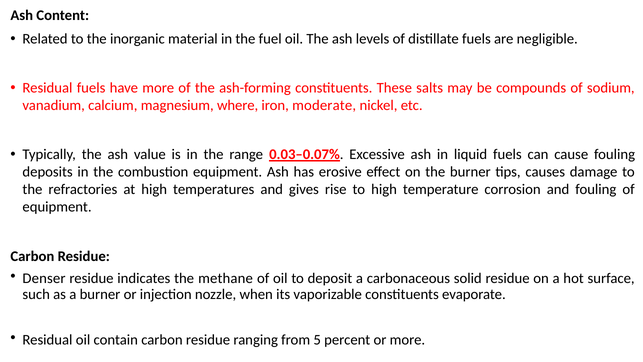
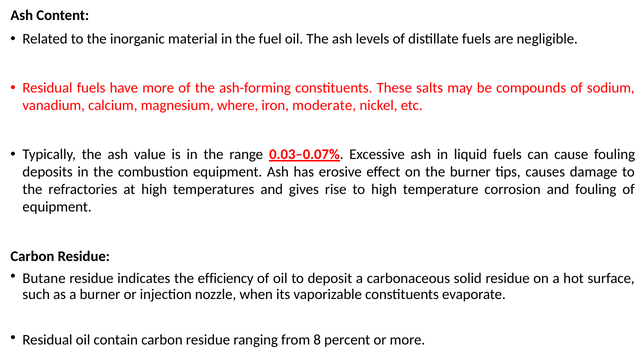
Denser: Denser -> Butane (44, 278)
methane: methane -> efficiency (226, 278)
5: 5 -> 8 (317, 340)
